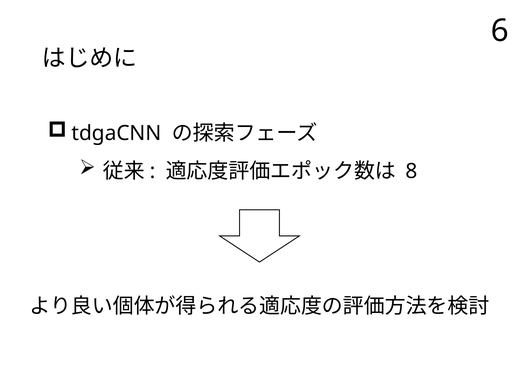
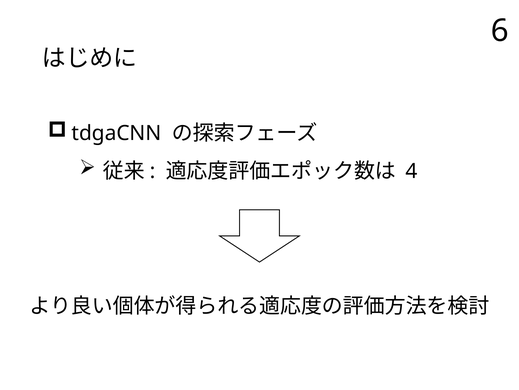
8: 8 -> 4 (411, 171)
